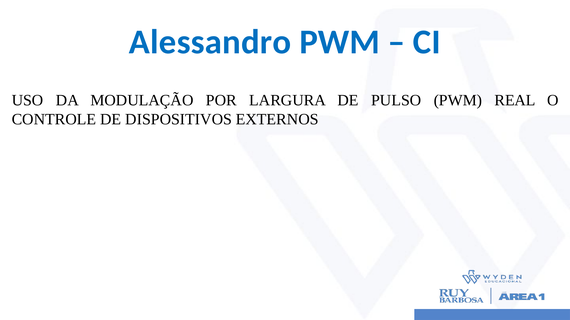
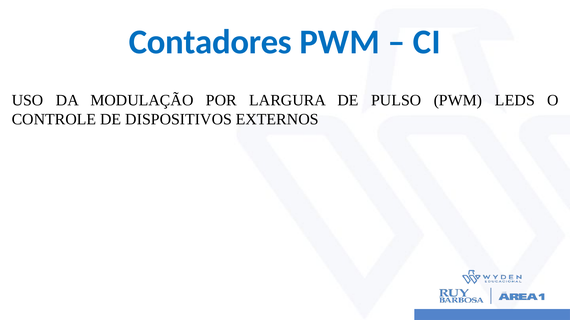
Alessandro: Alessandro -> Contadores (210, 42)
REAL: REAL -> LEDS (515, 100)
